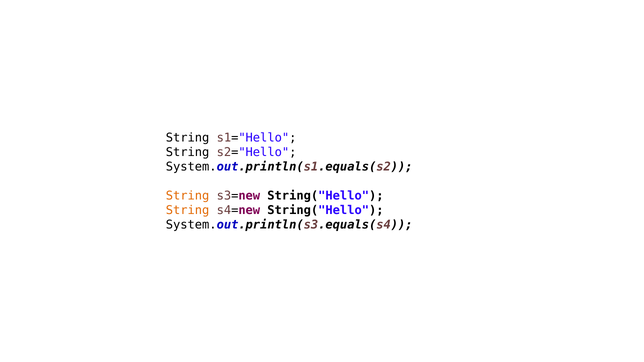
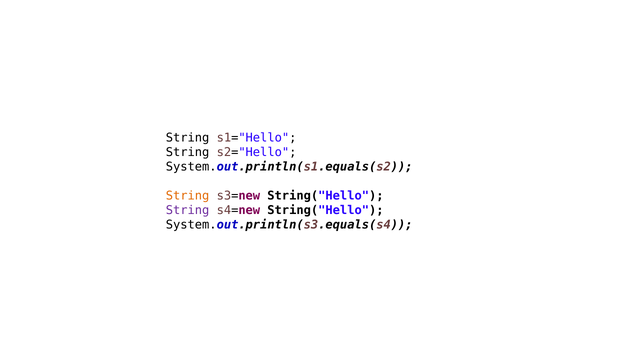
String colour: orange -> purple (188, 210)
